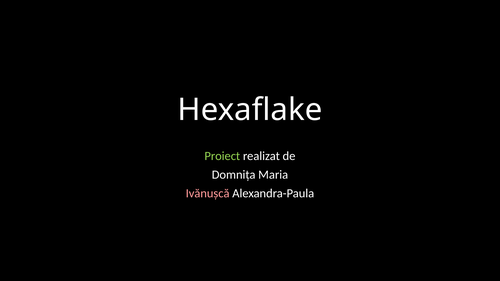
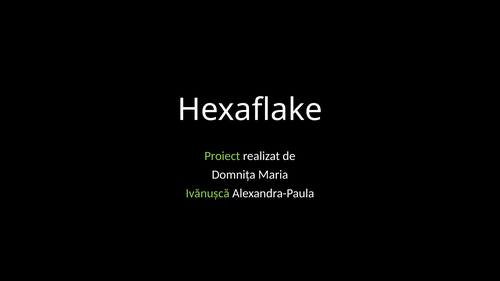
Ivănușcă colour: pink -> light green (208, 194)
